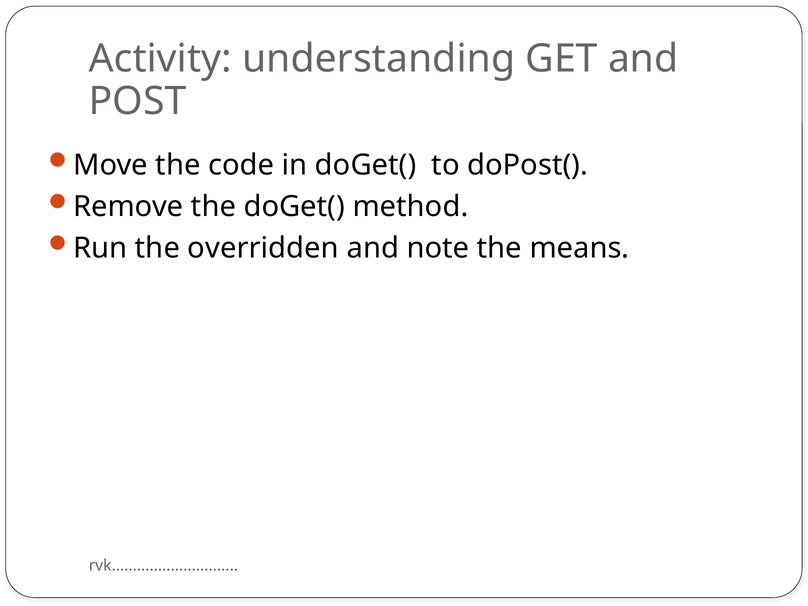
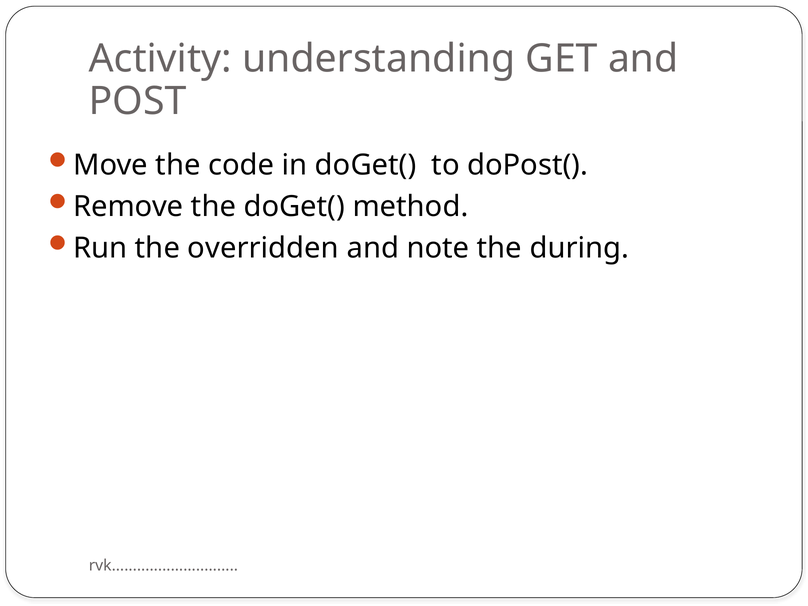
means: means -> during (579, 248)
